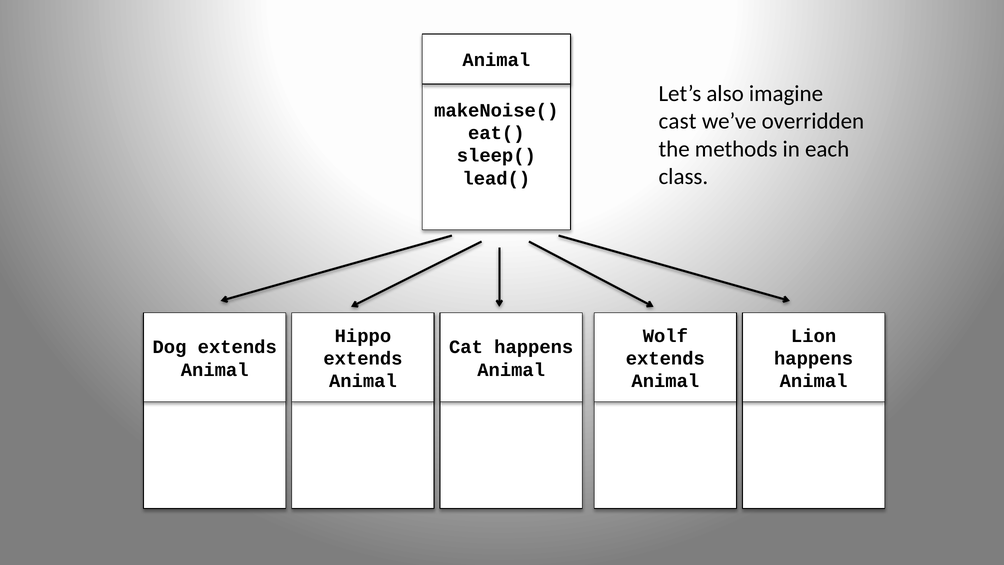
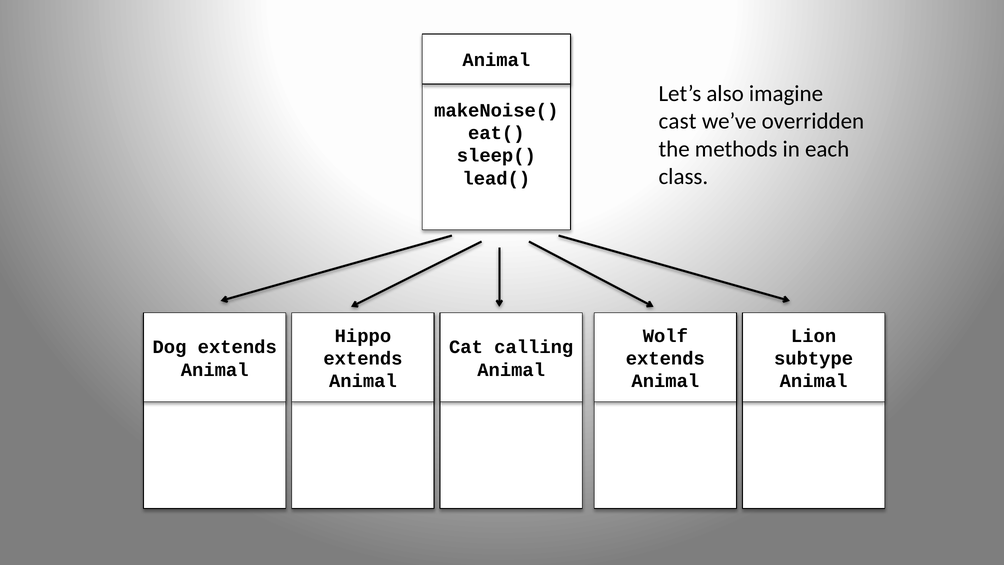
Cat happens: happens -> calling (534, 347)
happens: happens -> subtype (814, 358)
